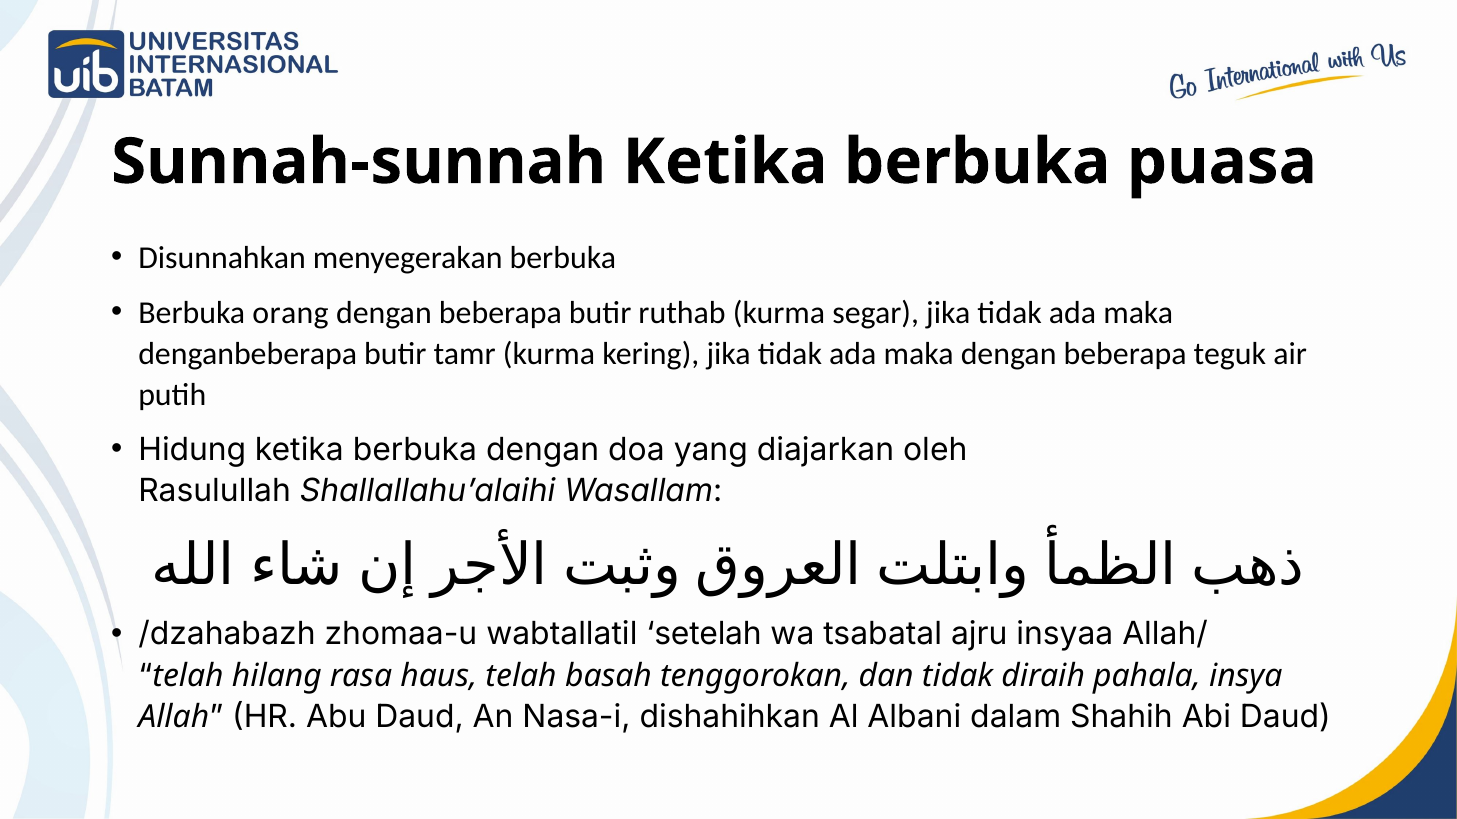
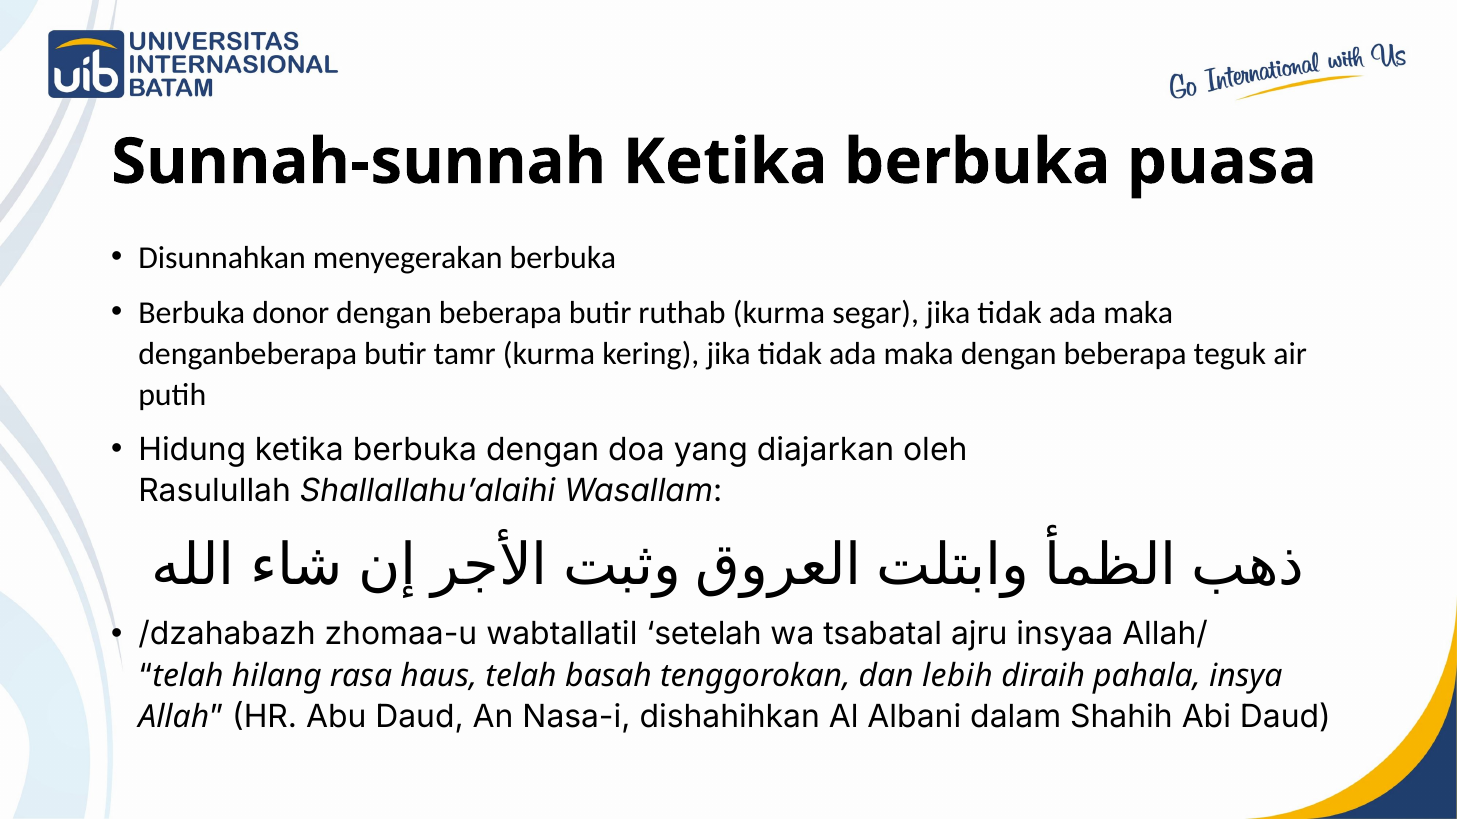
orang: orang -> donor (291, 313)
dan tidak: tidak -> lebih (957, 676)
